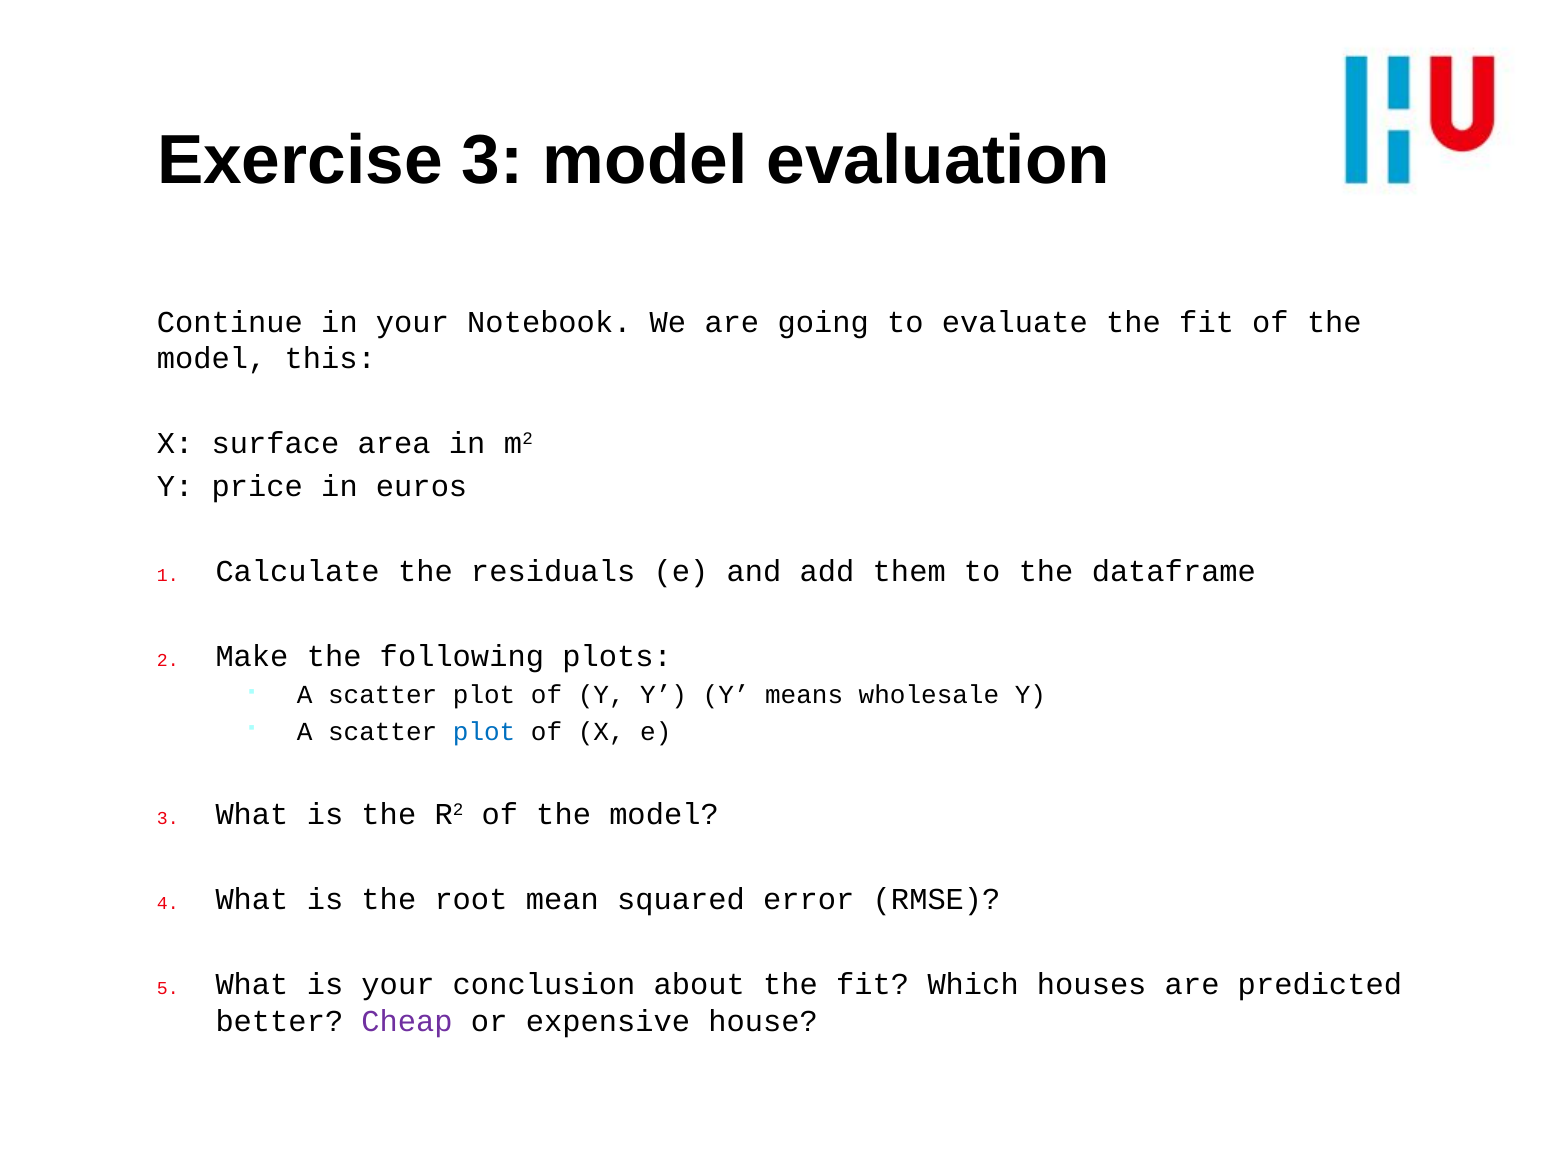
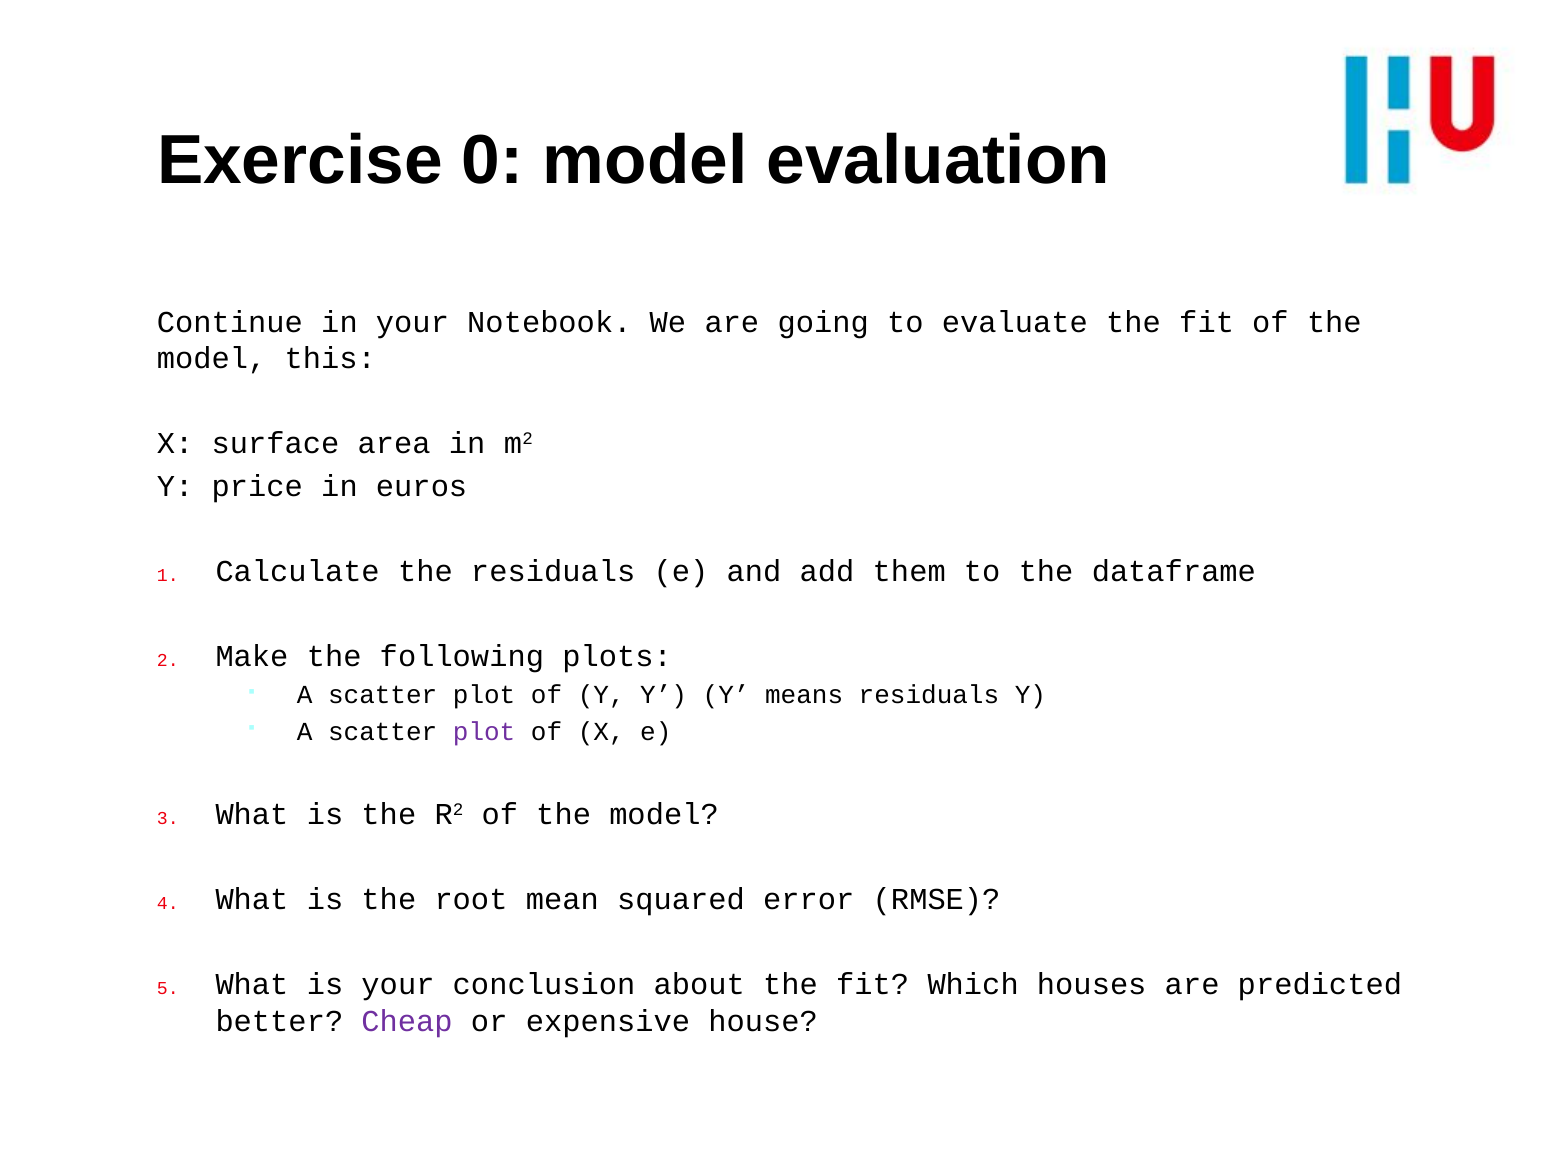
Exercise 3: 3 -> 0 (493, 160)
means wholesale: wholesale -> residuals (929, 696)
plot colour: blue -> purple (484, 732)
